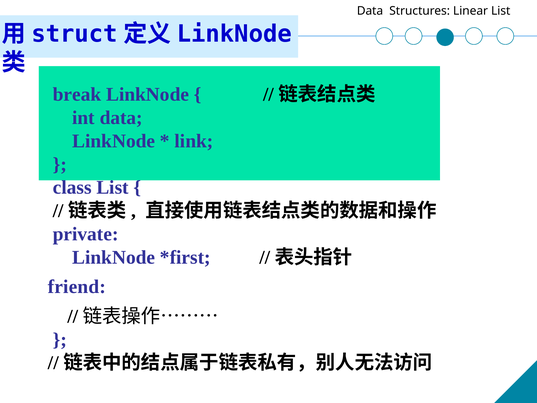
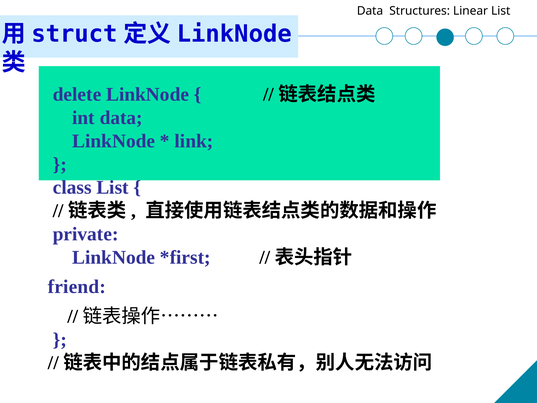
break: break -> delete (77, 94)
